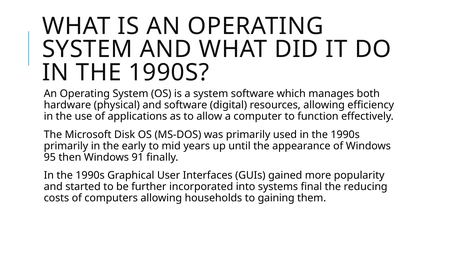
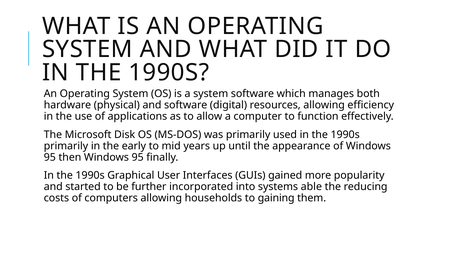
then Windows 91: 91 -> 95 (138, 157)
final: final -> able (311, 187)
